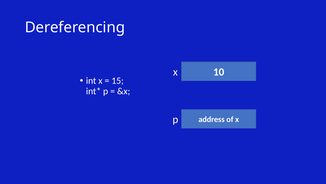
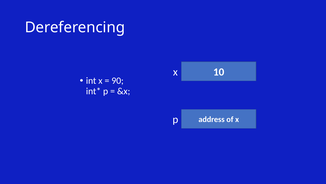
15: 15 -> 90 (118, 81)
